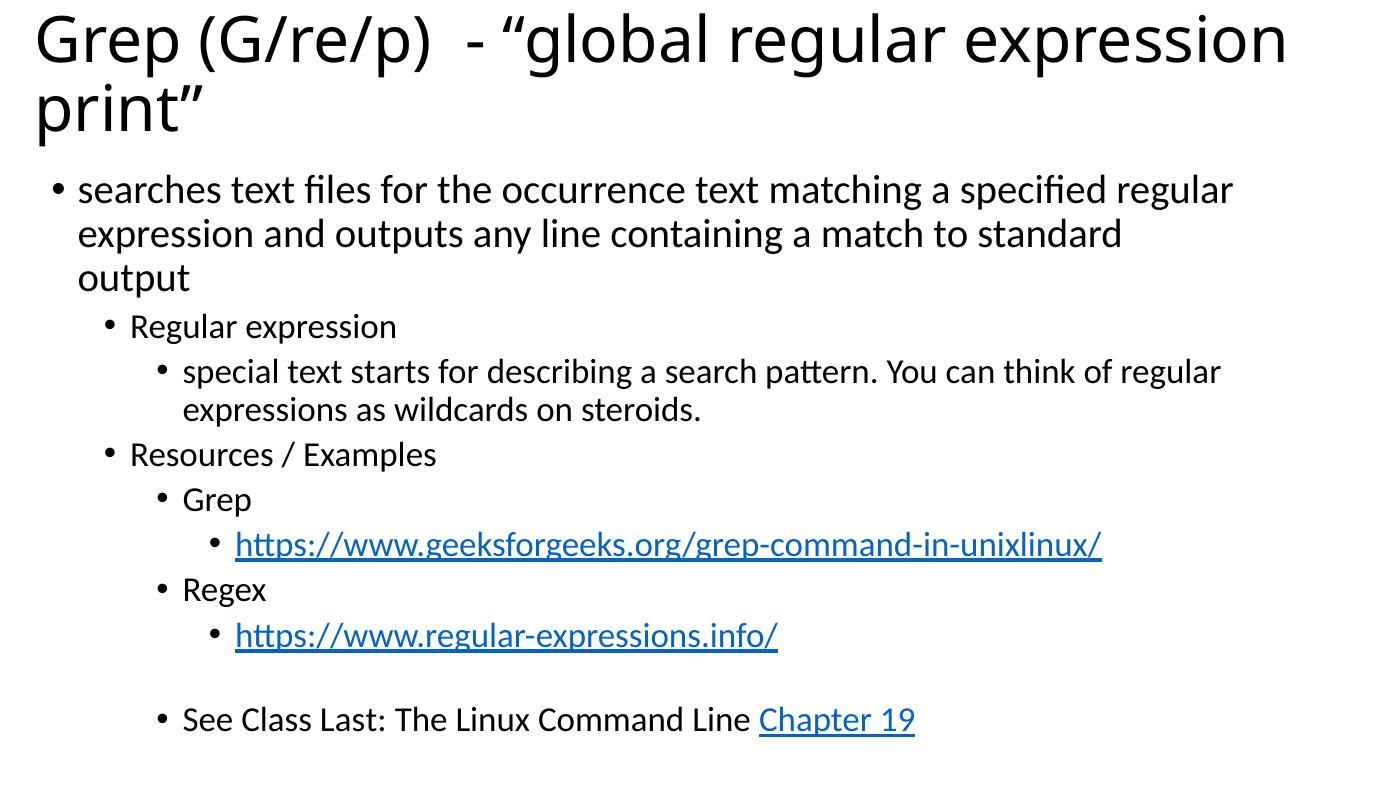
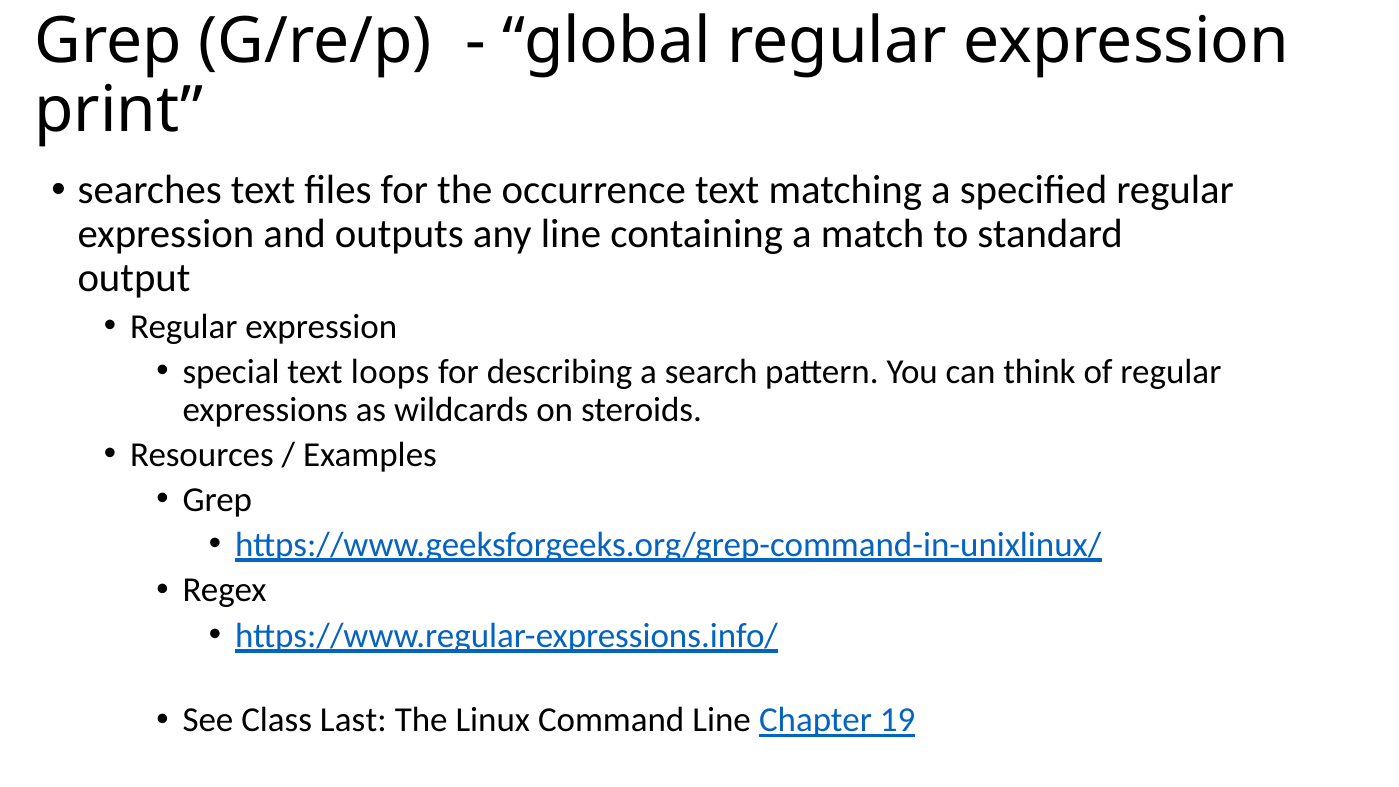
starts: starts -> loops (390, 372)
